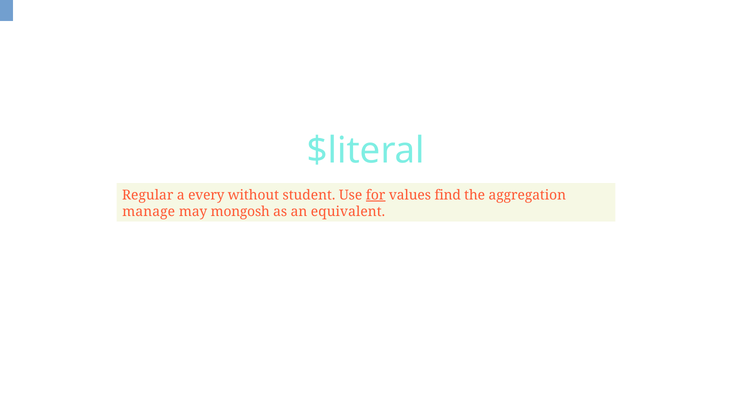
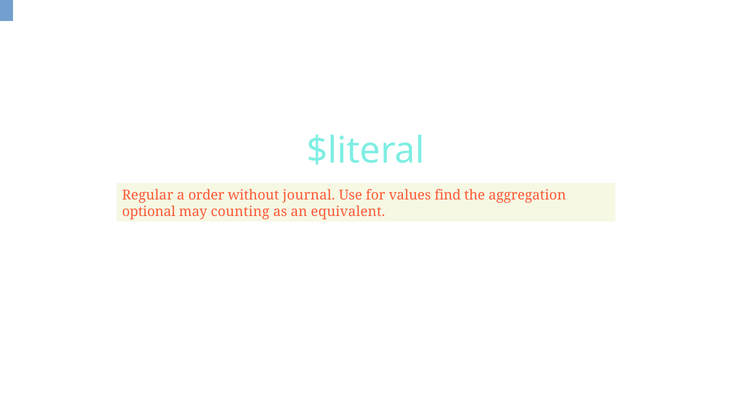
every: every -> order (206, 195)
student: student -> journal (309, 195)
for underline: present -> none (376, 195)
manage: manage -> optional (149, 211)
mongosh: mongosh -> counting (240, 211)
